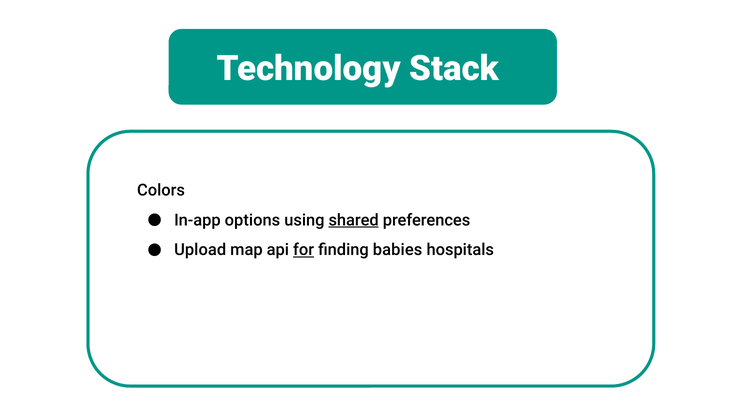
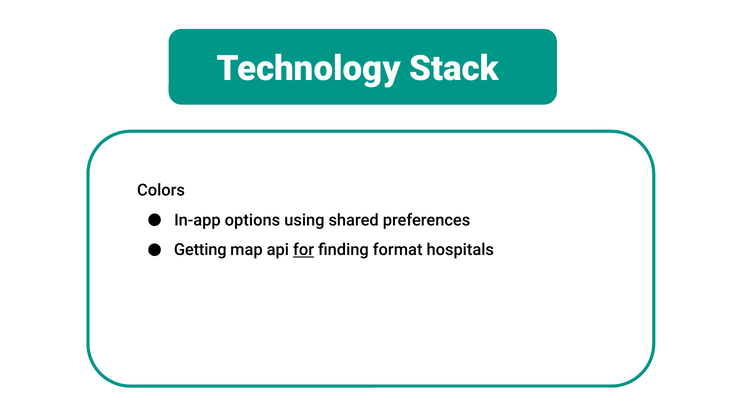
shared underline: present -> none (354, 220)
Upload: Upload -> Getting (200, 250)
babies: babies -> format (398, 250)
